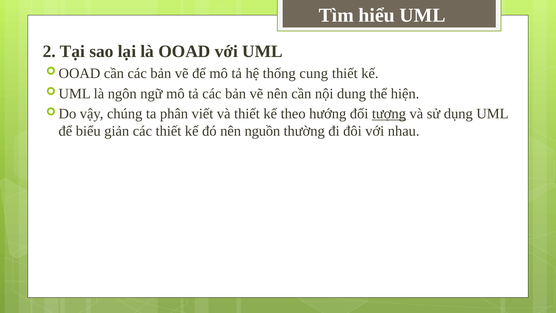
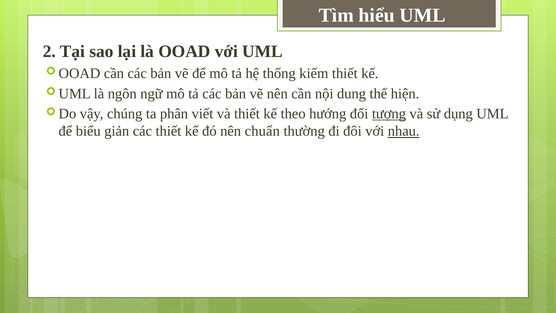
cung: cung -> kiếm (314, 73)
nguồn: nguồn -> chuẩn (262, 131)
nhau underline: none -> present (404, 131)
